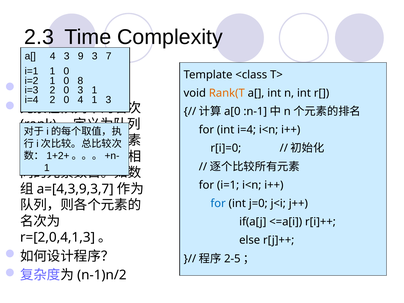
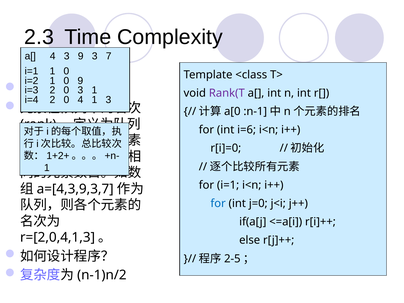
0 8: 8 -> 9 (80, 81)
Rank(T colour: orange -> purple (227, 93)
int i=4: i=4 -> i=6 (247, 130)
